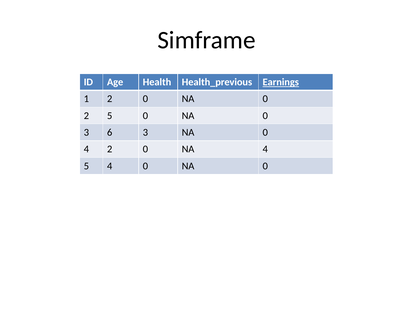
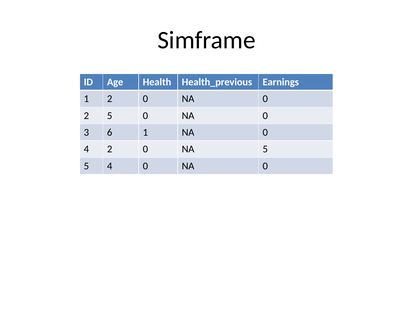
Earnings underline: present -> none (281, 82)
6 3: 3 -> 1 (145, 132)
NA 4: 4 -> 5 (265, 149)
